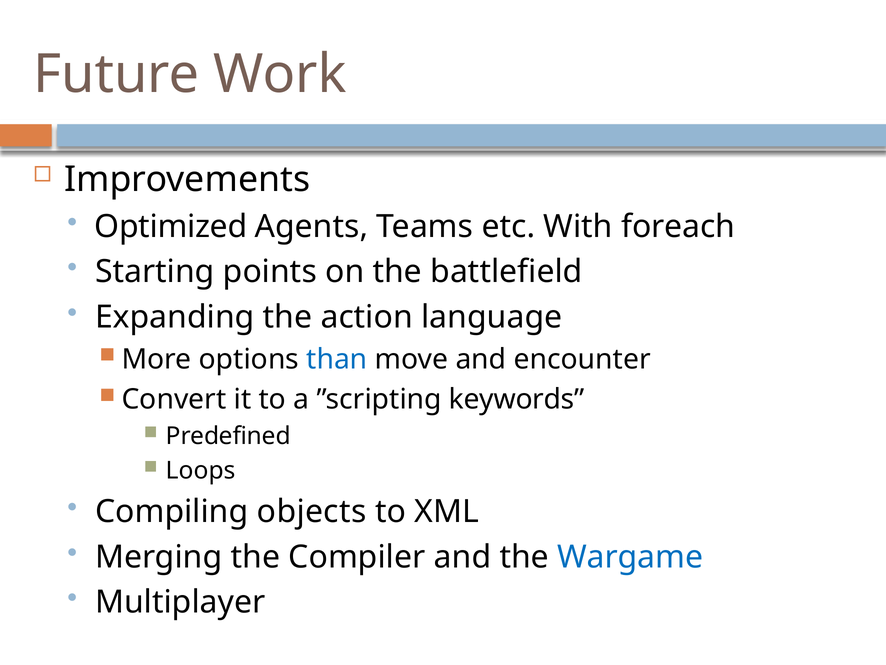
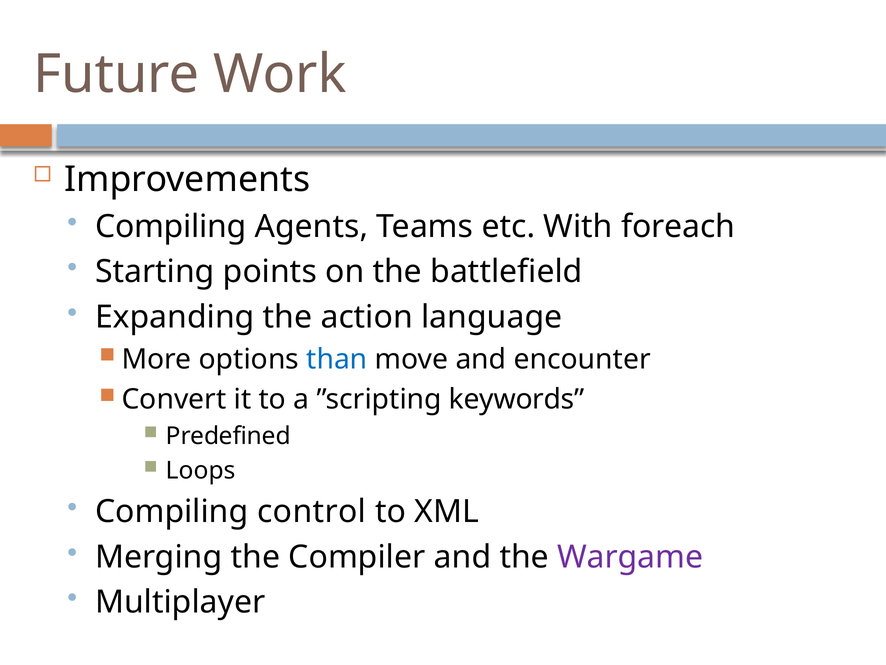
Optimized: Optimized -> Compiling (171, 226)
objects: objects -> control (312, 511)
Wargame colour: blue -> purple (630, 557)
